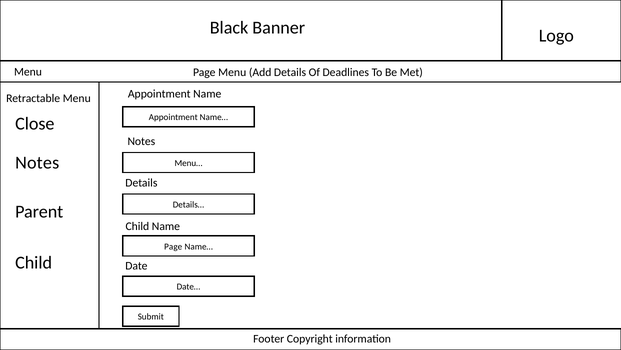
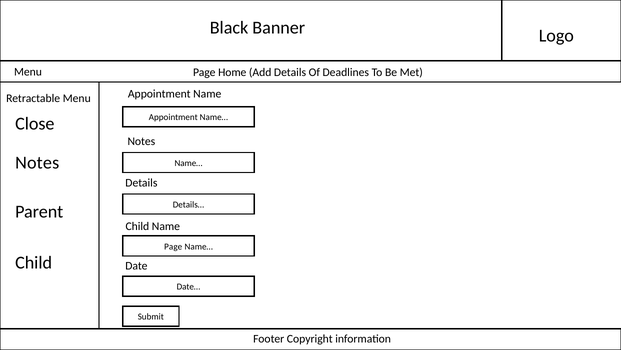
Page Menu: Menu -> Home (232, 72)
Menu…: Menu… -> Name… (188, 163)
